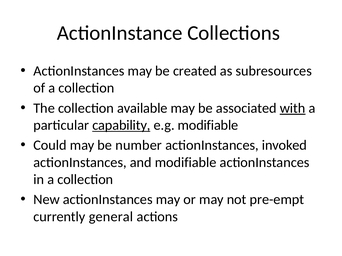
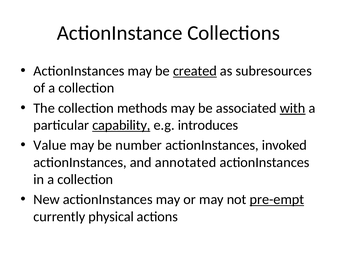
created underline: none -> present (195, 71)
available: available -> methods (142, 108)
e.g modifiable: modifiable -> introduces (208, 125)
Could: Could -> Value (50, 146)
and modifiable: modifiable -> annotated (186, 163)
pre-empt underline: none -> present (277, 200)
general: general -> physical (111, 217)
